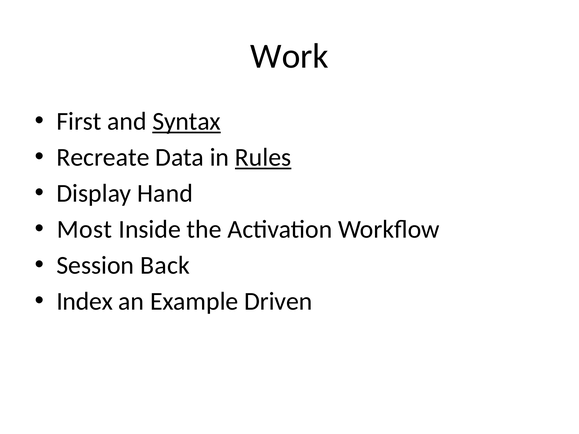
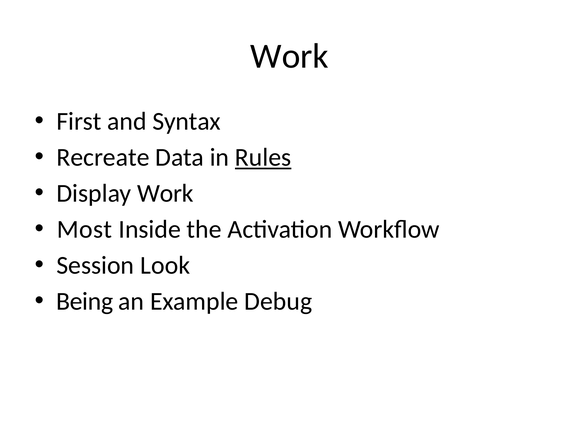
Syntax underline: present -> none (187, 121)
Display Hand: Hand -> Work (165, 194)
Back: Back -> Look (165, 266)
Index: Index -> Being (85, 302)
Driven: Driven -> Debug (278, 302)
